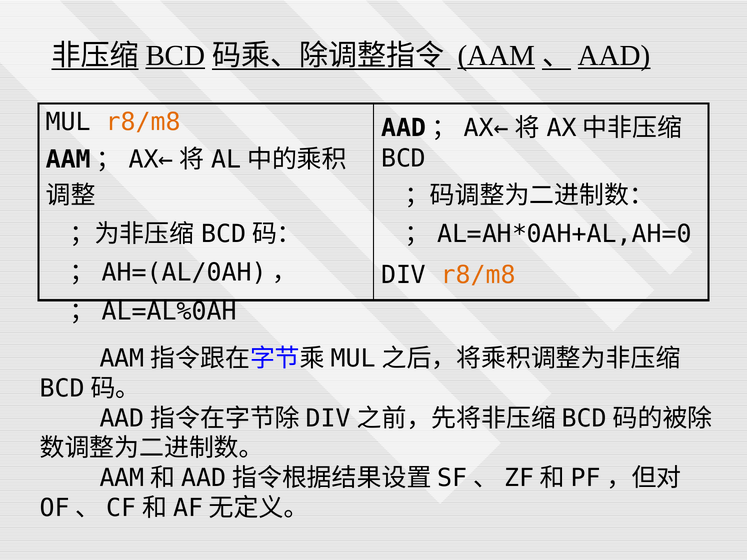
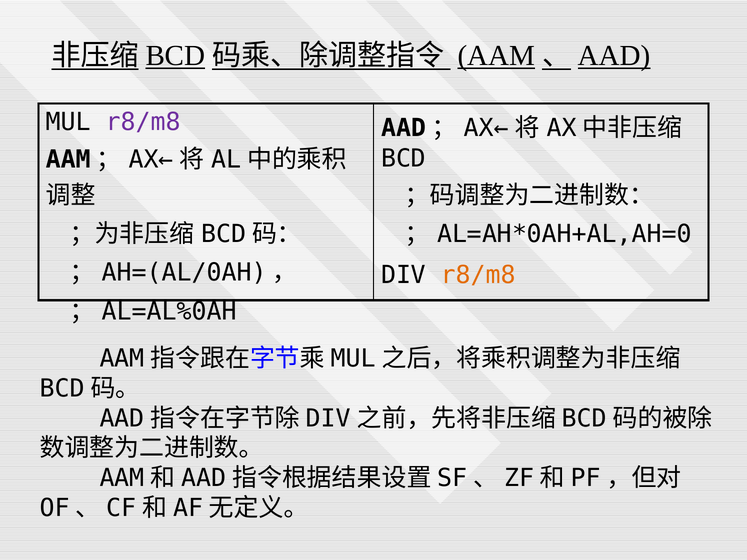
r8/m8 colour: orange -> purple (143, 122)
